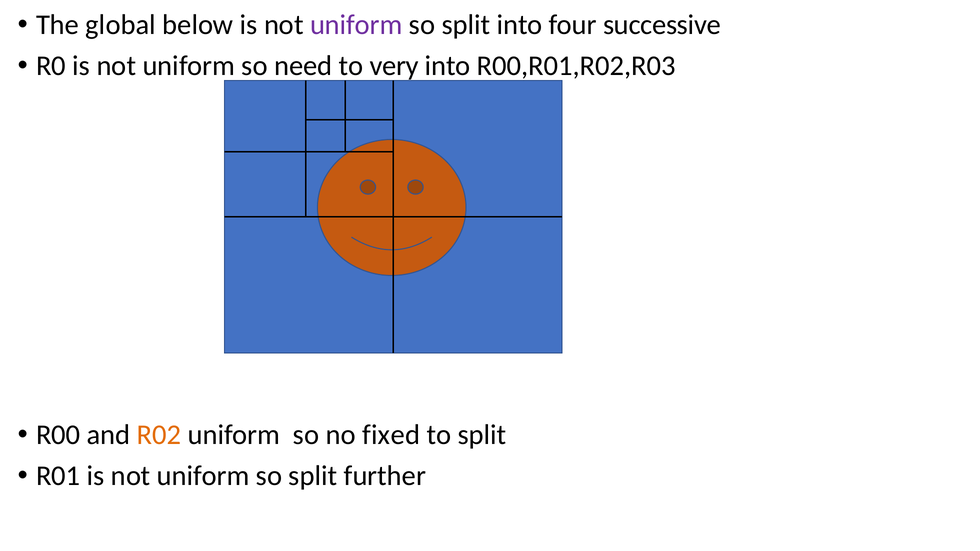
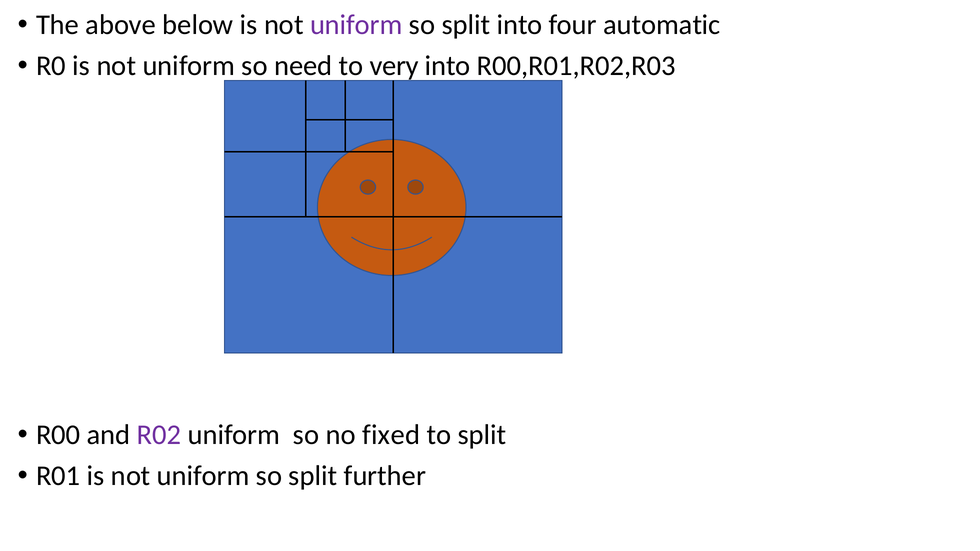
global: global -> above (121, 25)
successive: successive -> automatic (662, 25)
R02 colour: orange -> purple (159, 435)
